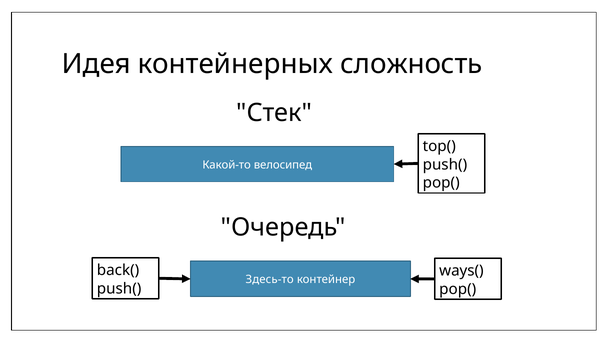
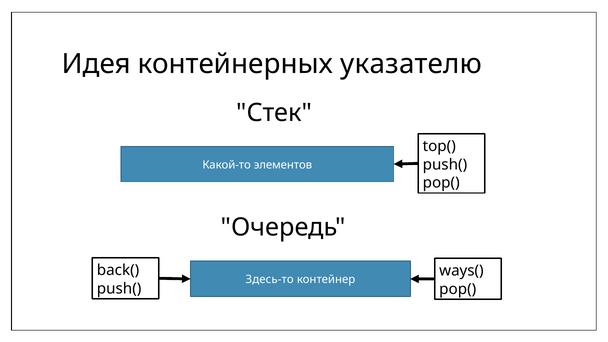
сложность: сложность -> указателю (411, 64)
велосипед: велосипед -> элементов (283, 165)
